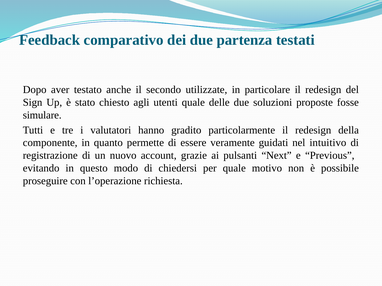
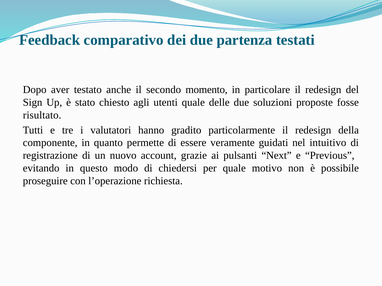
utilizzate: utilizzate -> momento (207, 90)
simulare: simulare -> risultato (42, 115)
